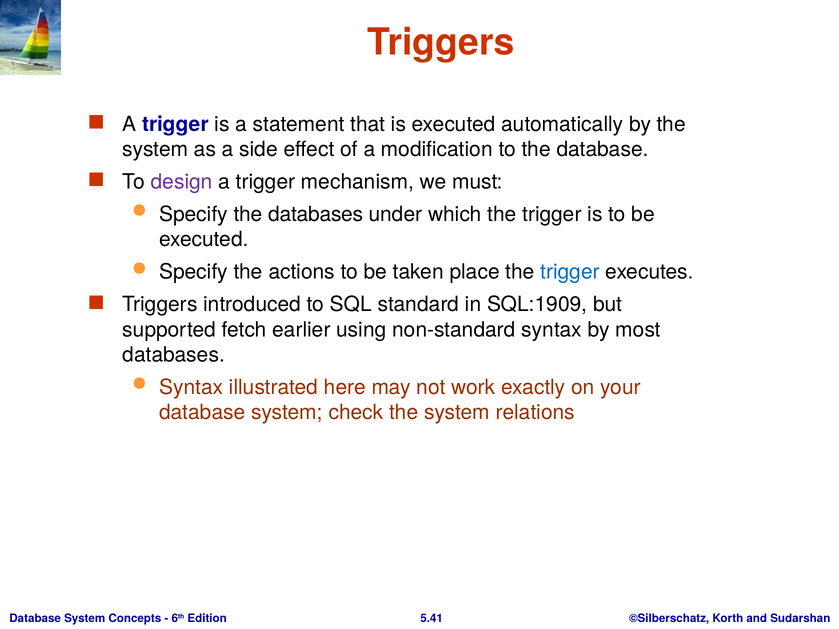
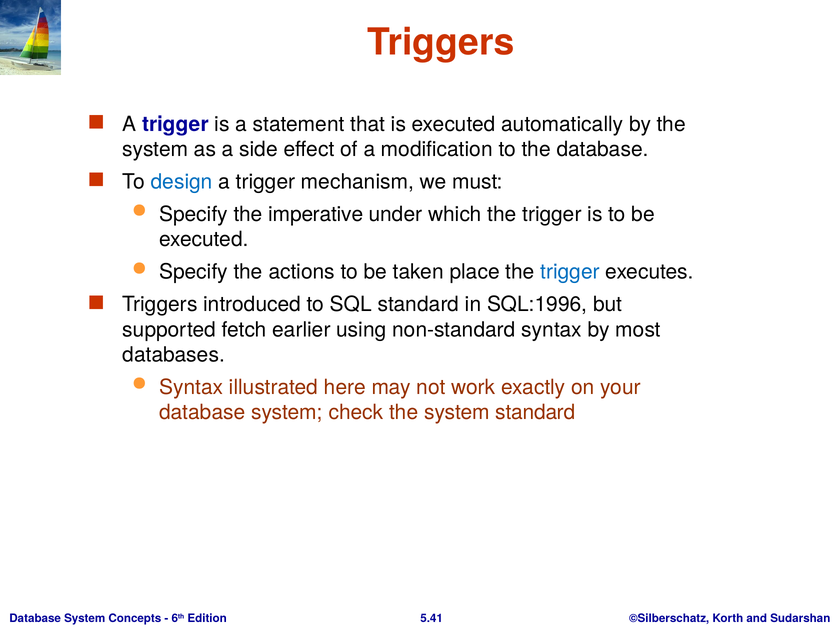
design colour: purple -> blue (182, 182)
the databases: databases -> imperative (316, 214)
SQL:1909: SQL:1909 -> SQL:1996 (537, 305)
system relations: relations -> standard (535, 413)
